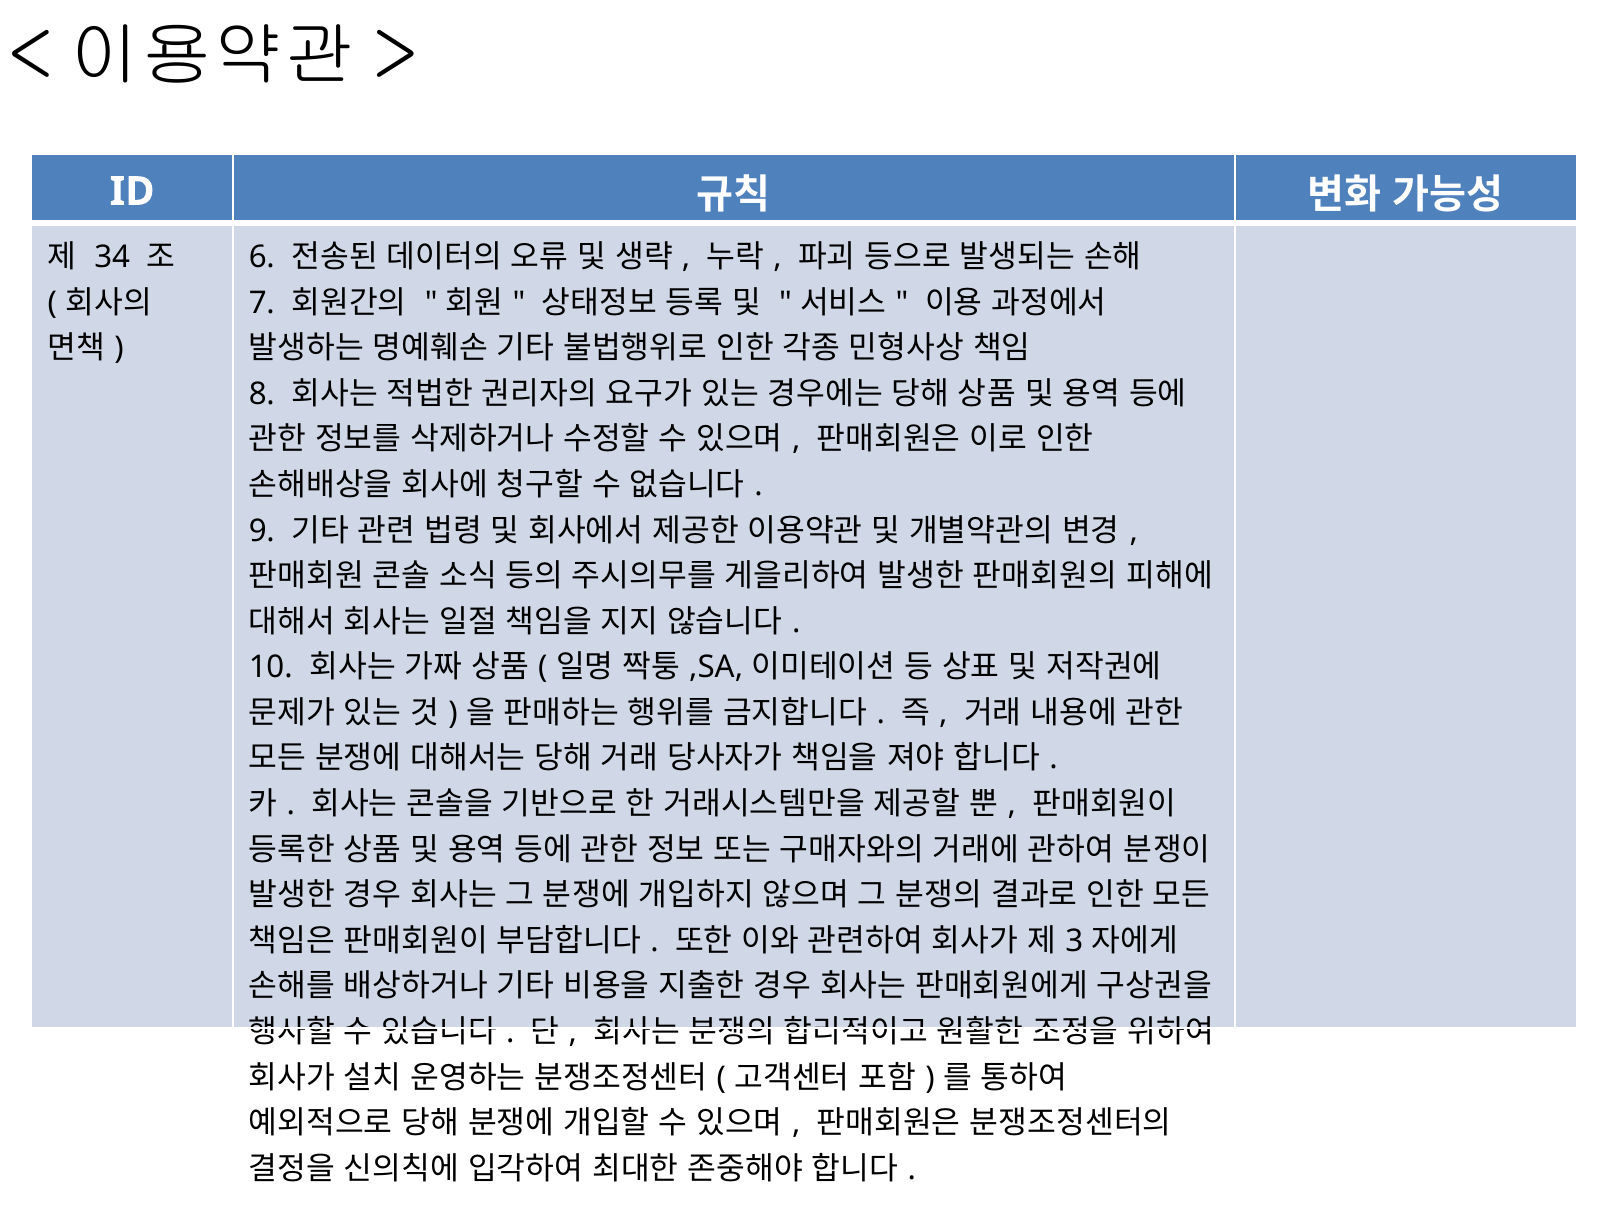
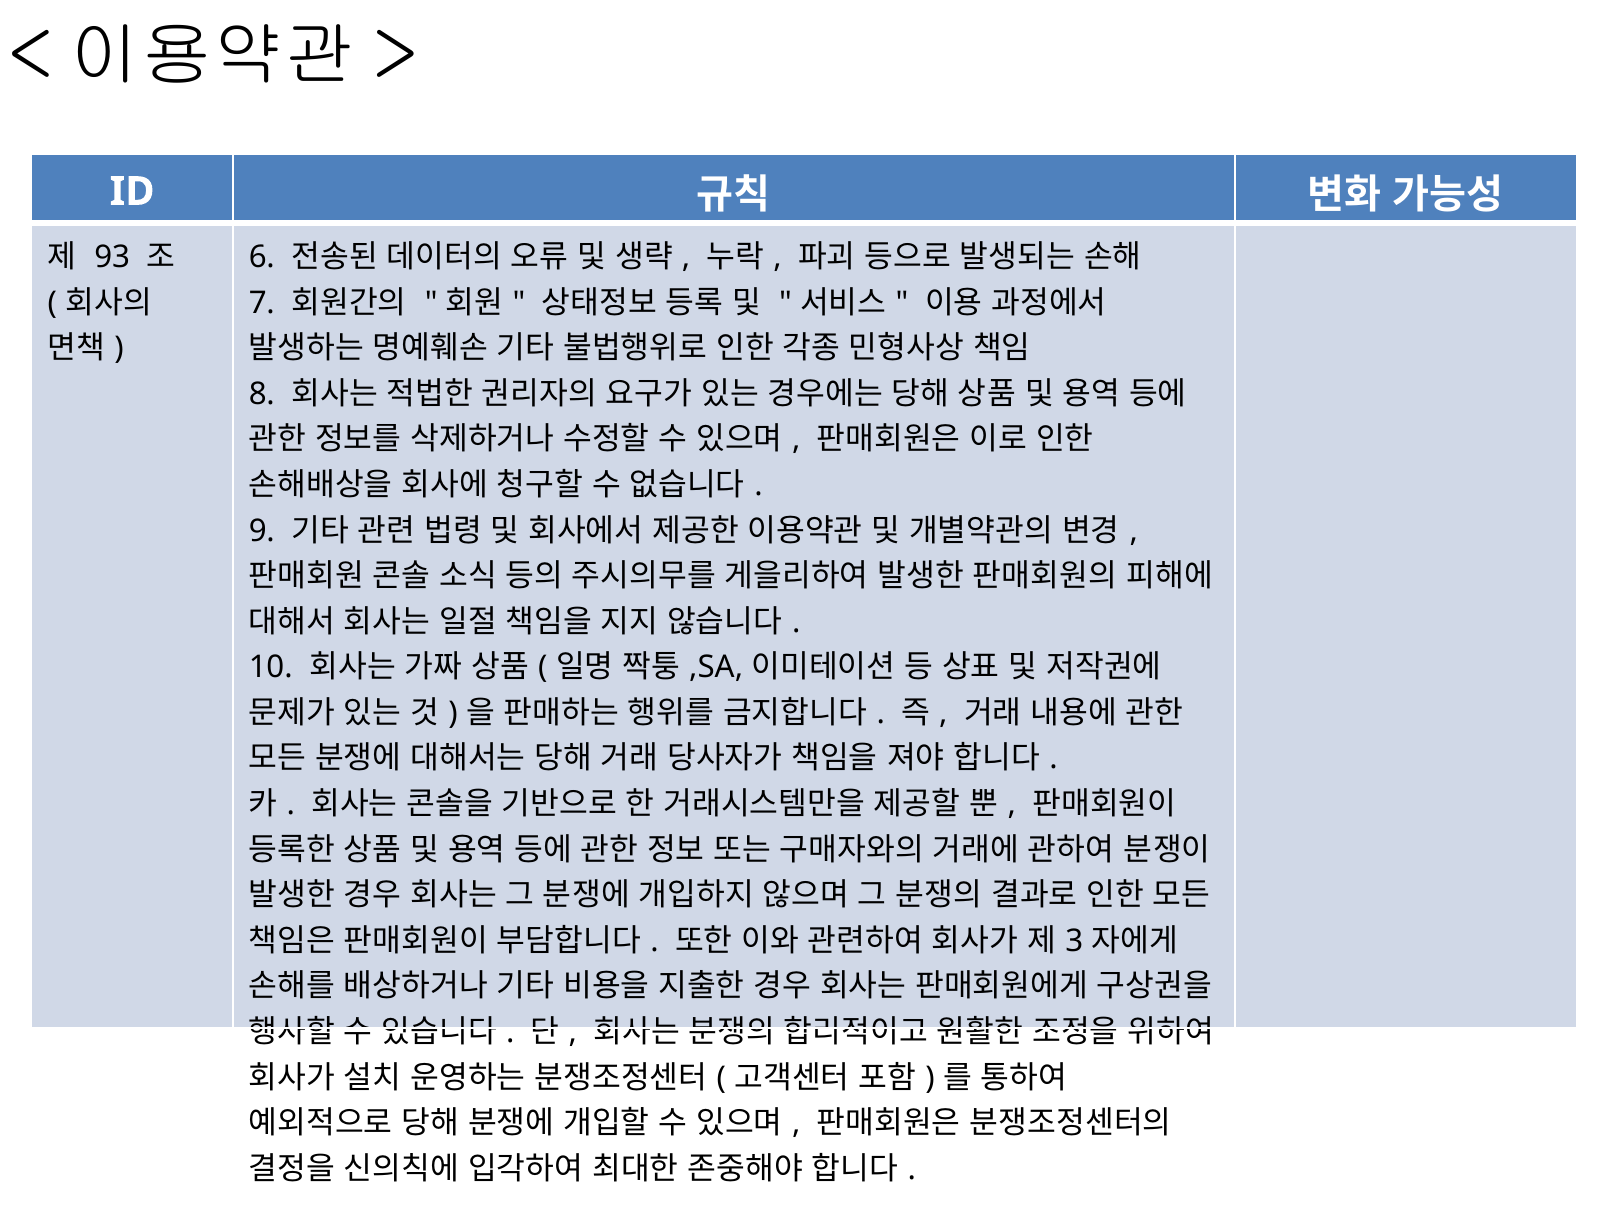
34: 34 -> 93 (112, 257)
